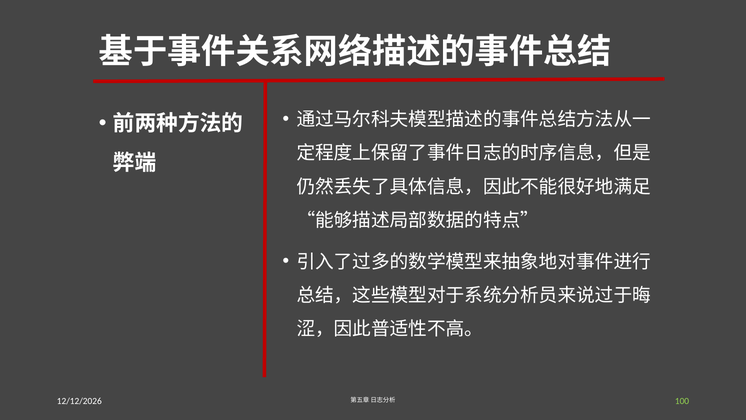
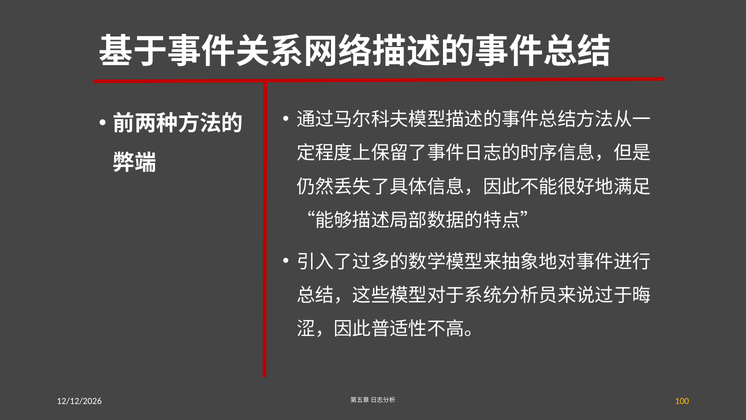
100 colour: light green -> yellow (682, 401)
